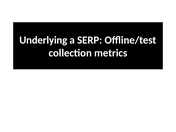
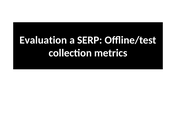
Underlying: Underlying -> Evaluation (43, 40)
